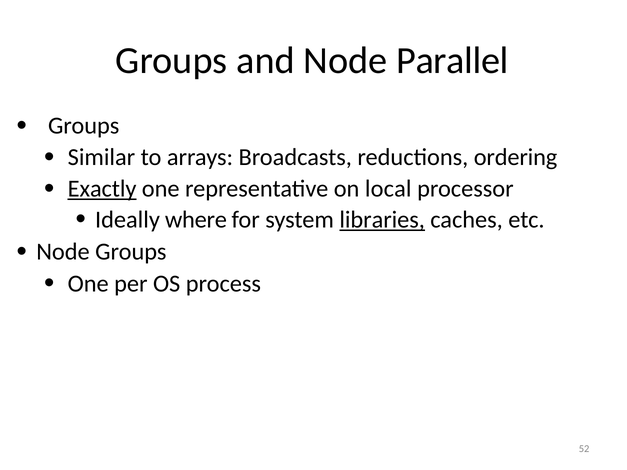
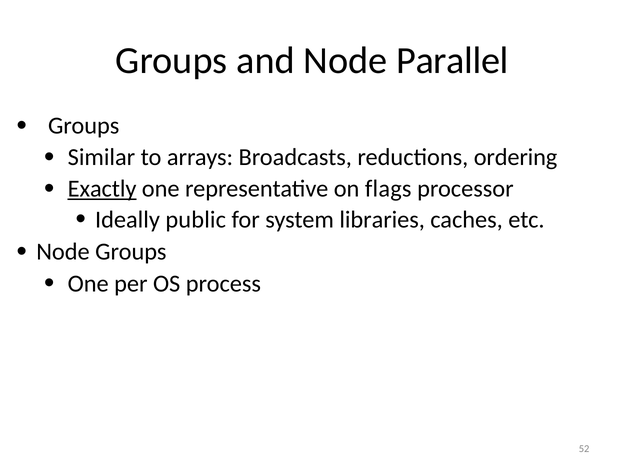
local: local -> flags (388, 189)
where: where -> public (196, 220)
libraries underline: present -> none (382, 220)
